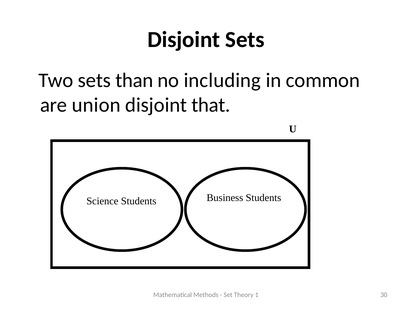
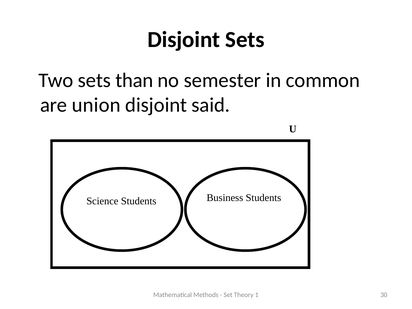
including: including -> semester (222, 80)
that: that -> said (211, 105)
